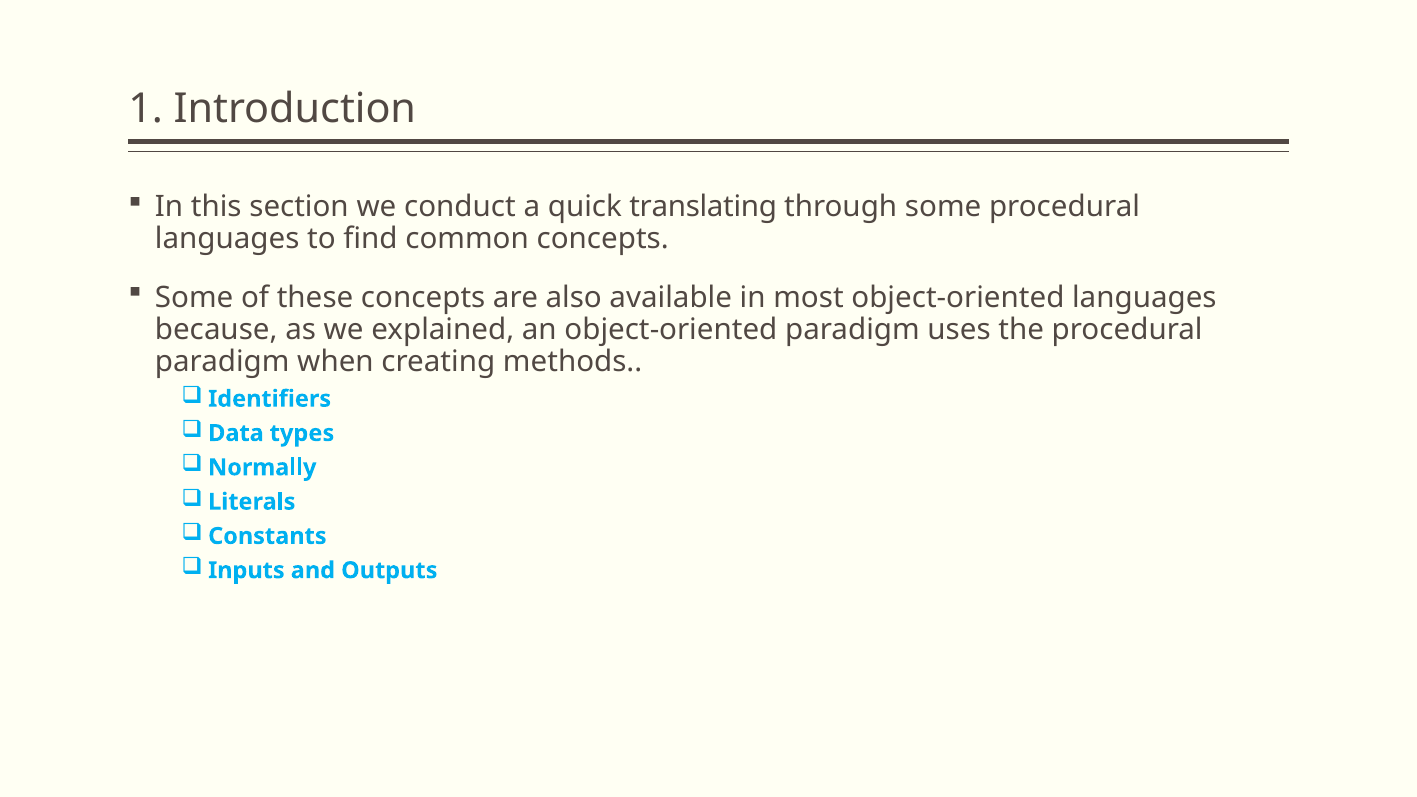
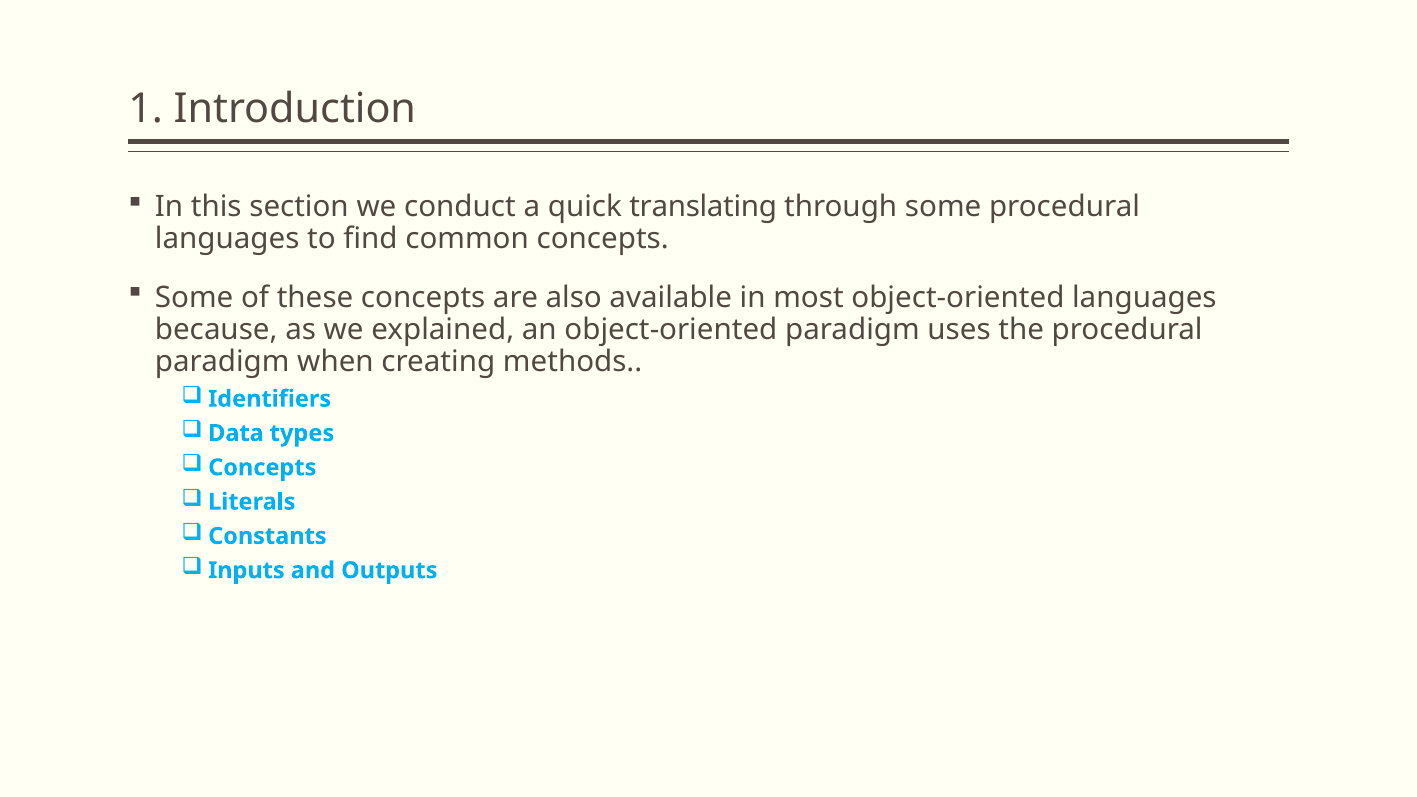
Normally: Normally -> Concepts (262, 468)
